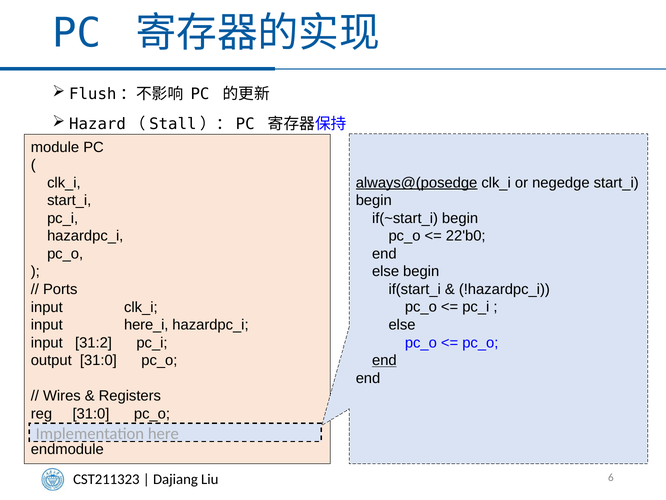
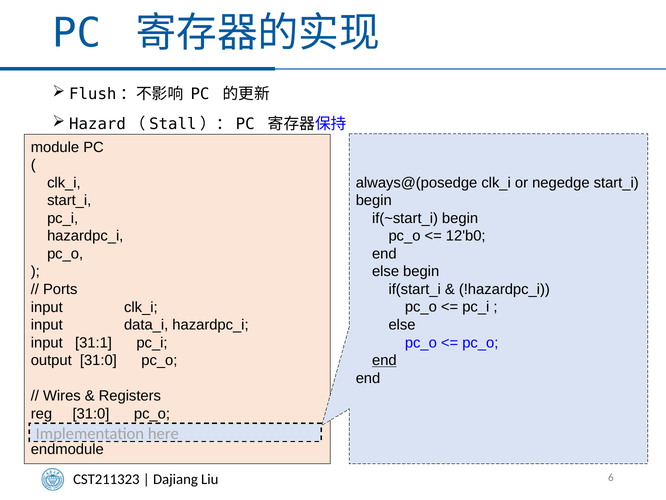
always@(posedge underline: present -> none (417, 183)
22'b0: 22'b0 -> 12'b0 (466, 236)
here_i: here_i -> data_i (146, 325)
31:2: 31:2 -> 31:1 (94, 342)
